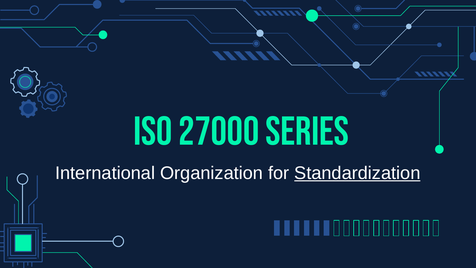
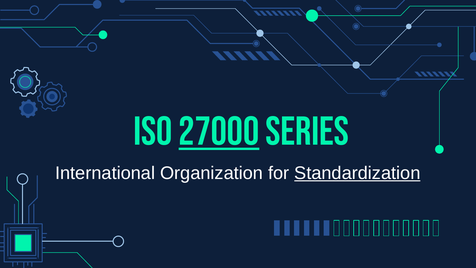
27000 underline: none -> present (219, 131)
